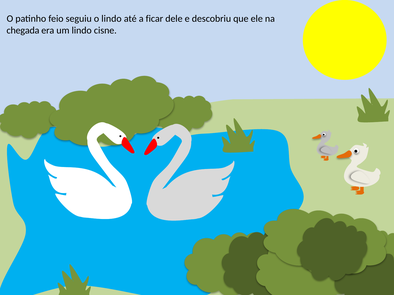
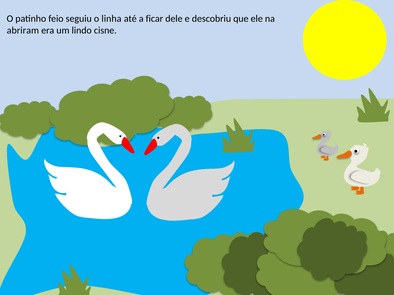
o lindo: lindo -> linha (111, 19)
chegada: chegada -> abriram (23, 30)
